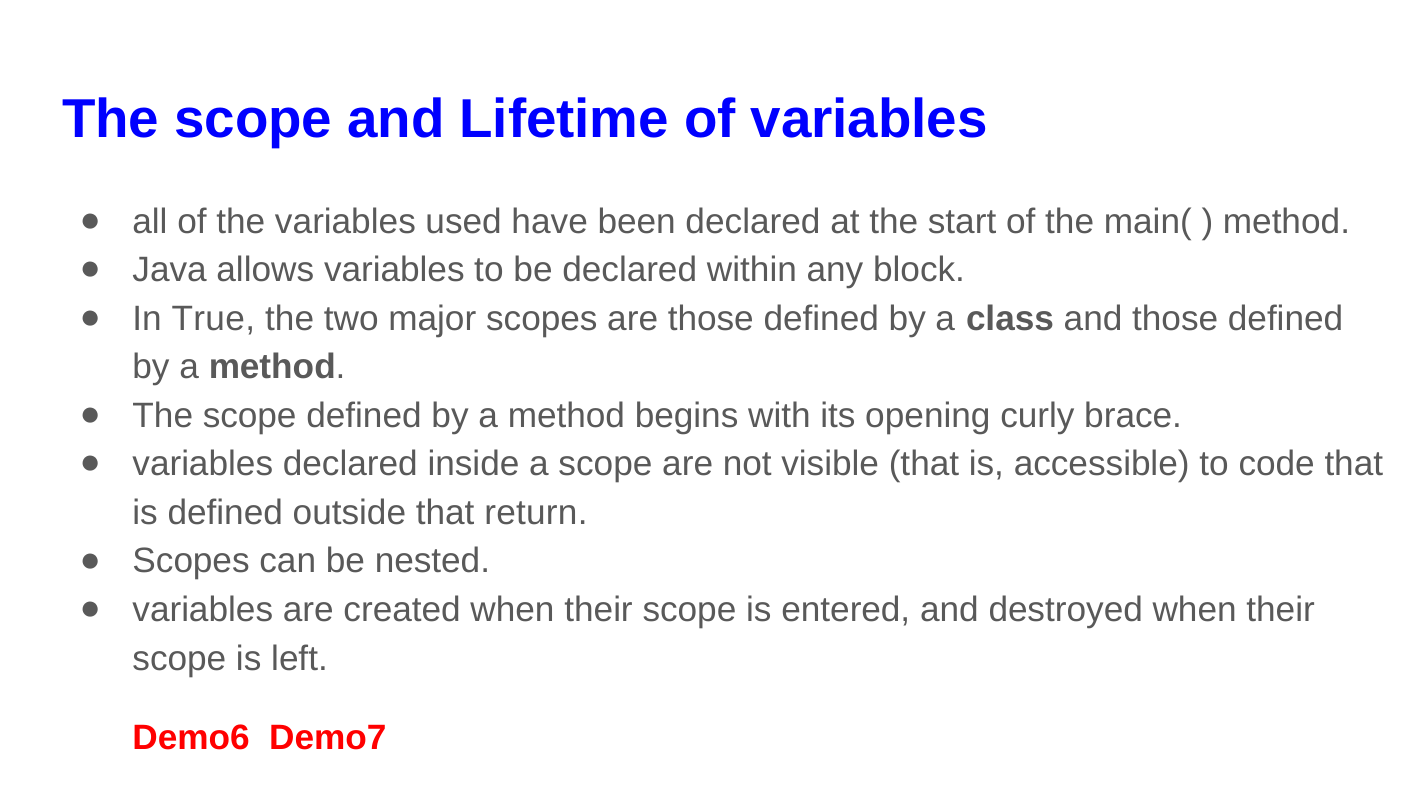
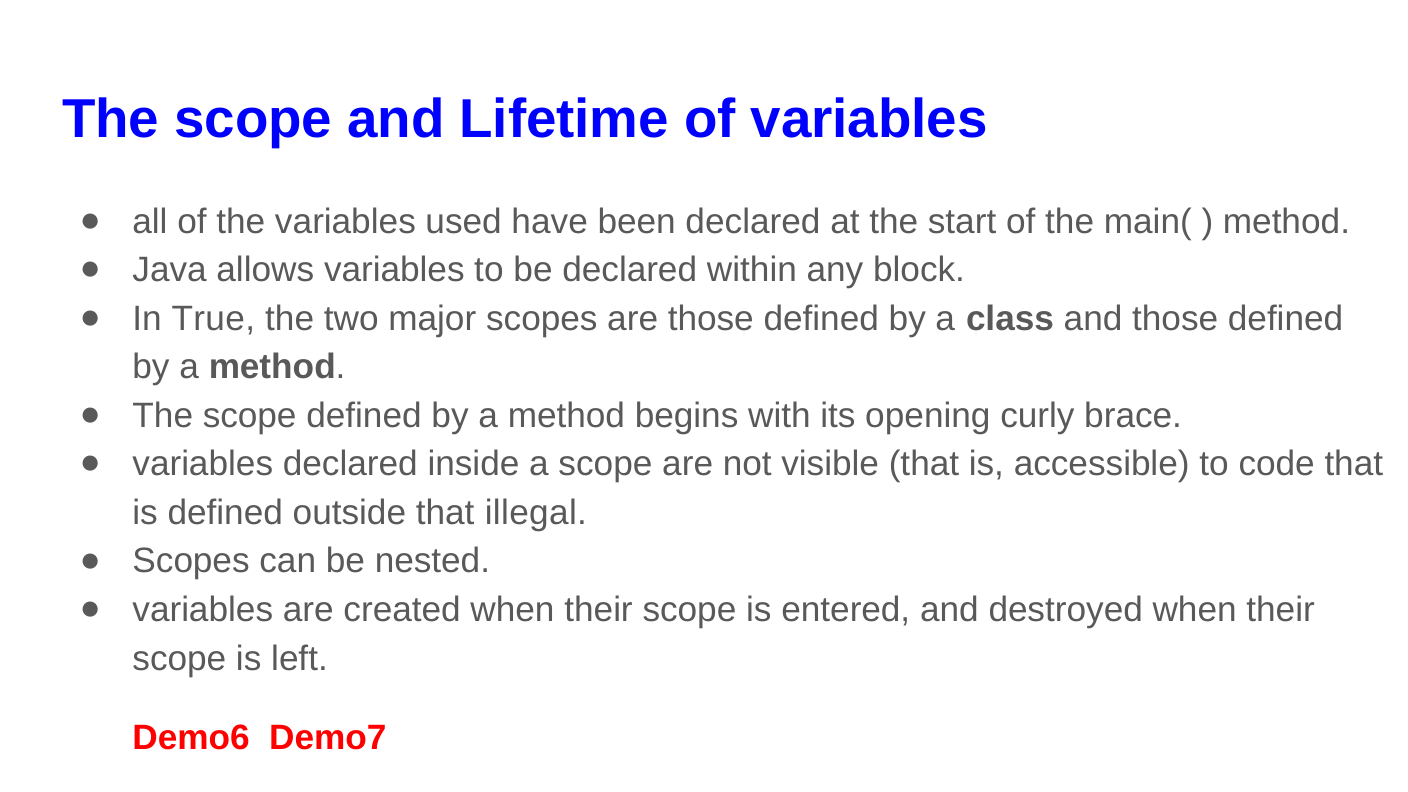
return: return -> illegal (536, 513)
